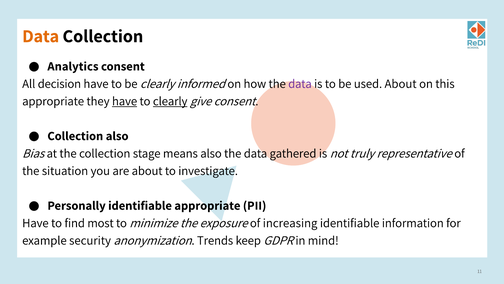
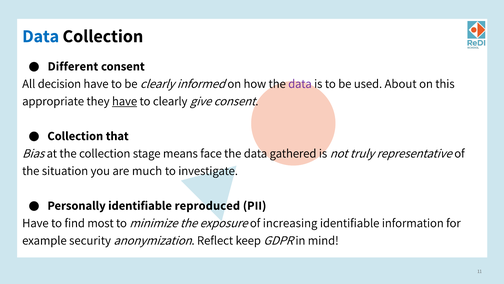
Data colour: orange -> blue (41, 36)
Analytics: Analytics -> Different (73, 66)
clearly underline: present -> none (170, 101)
Collection also: also -> that (117, 136)
means also: also -> face (211, 153)
are about: about -> much (147, 170)
identifiable appropriate: appropriate -> reproduced (207, 205)
Trends: Trends -> Reflect (215, 240)
